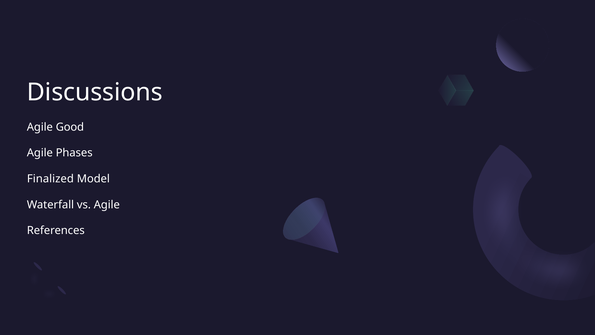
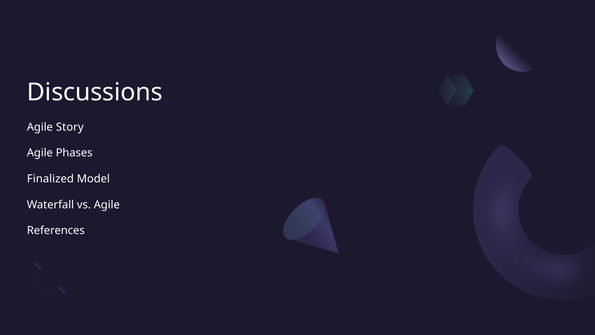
Good: Good -> Story (70, 127)
